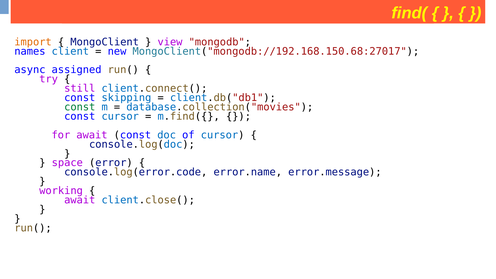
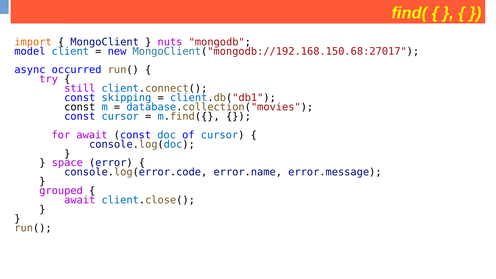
view: view -> nuts (170, 42)
names: names -> model (30, 51)
assigned: assigned -> occurred (77, 70)
const colour: green -> black (80, 107)
working: working -> grouped (61, 191)
